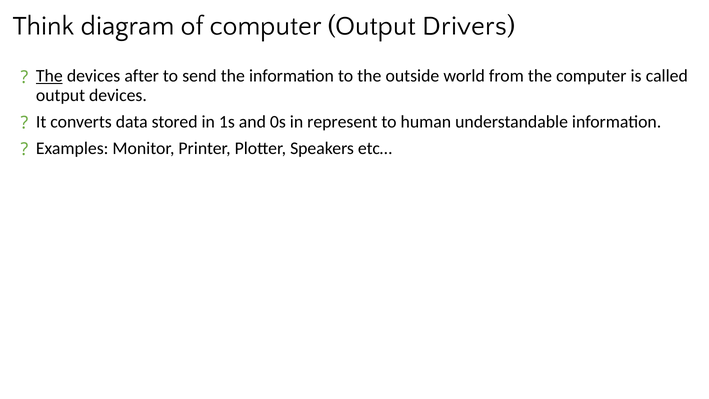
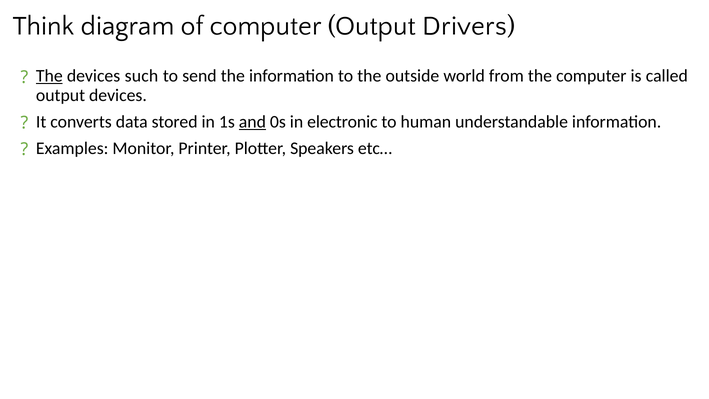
after: after -> such (142, 76)
and underline: none -> present (252, 122)
represent: represent -> electronic (342, 122)
